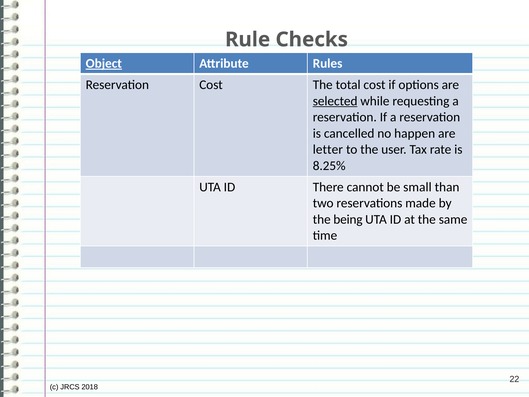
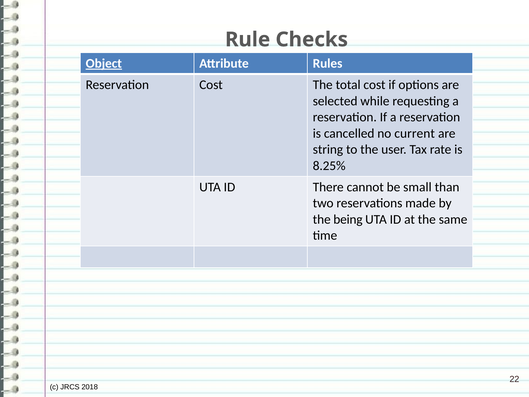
selected underline: present -> none (335, 101)
happen: happen -> current (415, 133)
letter: letter -> string (328, 149)
